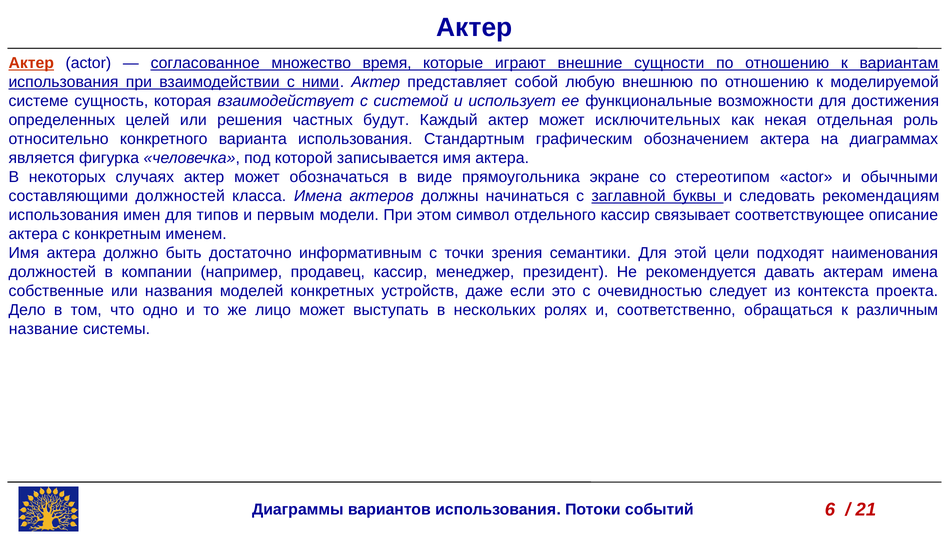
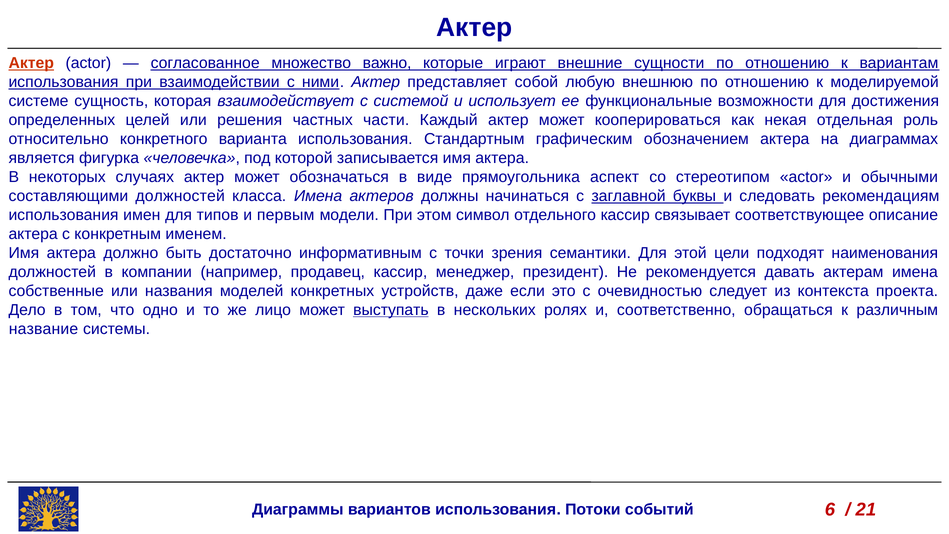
время: время -> важно (387, 63)
будут: будут -> части (386, 120)
исключительных: исключительных -> кооперироваться (658, 120)
экране: экране -> аспект (615, 177)
выступать underline: none -> present (391, 310)
